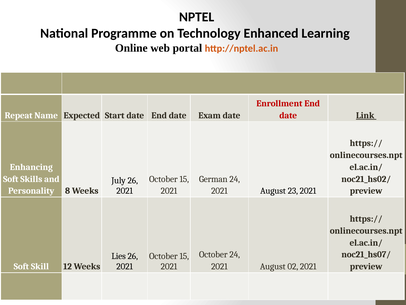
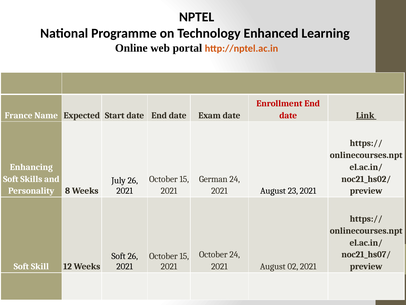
Repeat: Repeat -> France (19, 115)
Lies: Lies -> Soft (119, 256)
